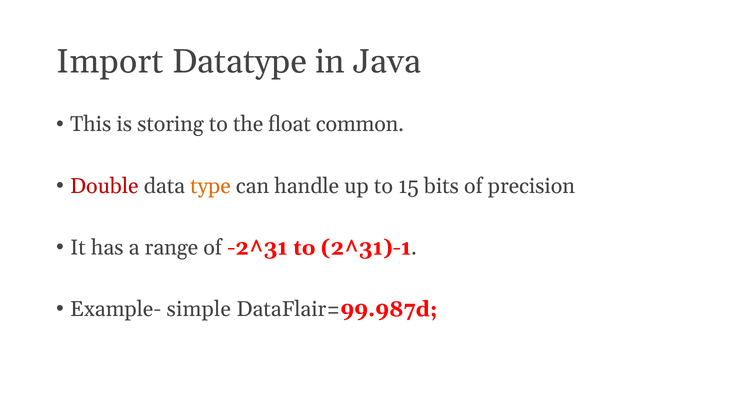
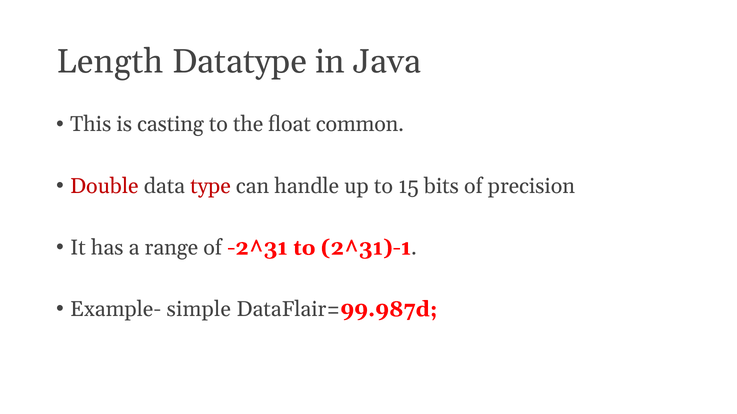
Import: Import -> Length (110, 62)
storing: storing -> casting (170, 125)
type colour: orange -> red (210, 186)
